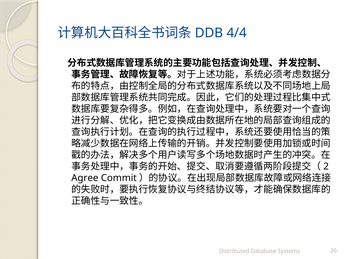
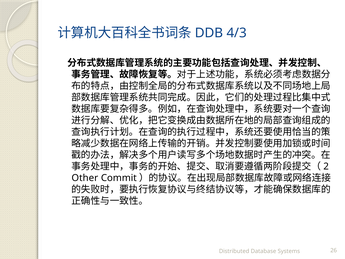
4/4: 4/4 -> 4/3 (237, 33)
Agree: Agree -> Other (85, 178)
